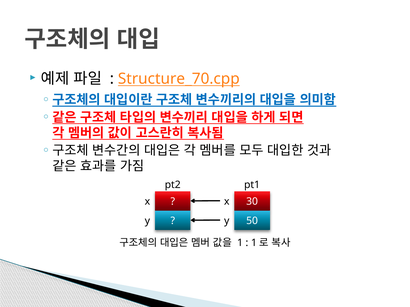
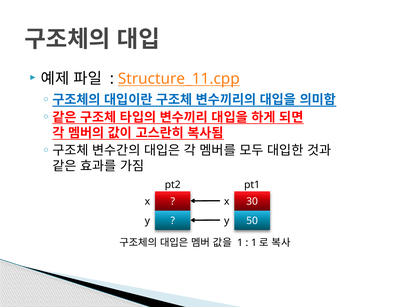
Structure_70.cpp: Structure_70.cpp -> Structure_11.cpp (179, 79)
